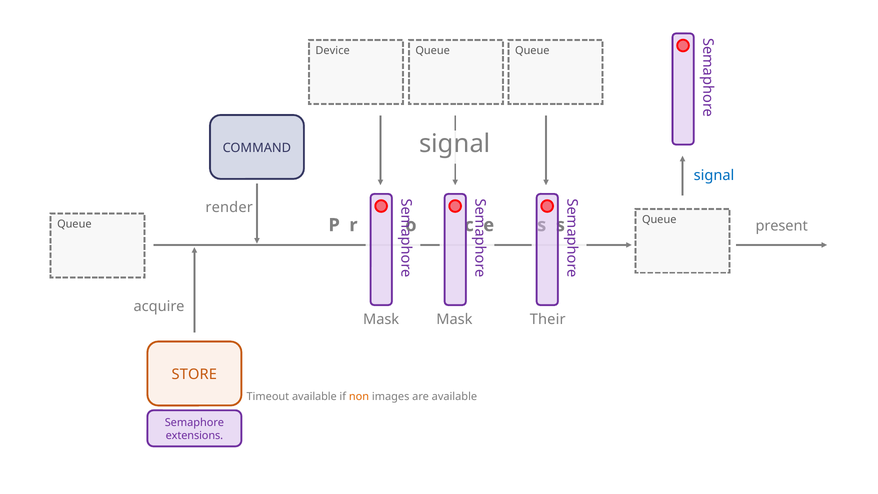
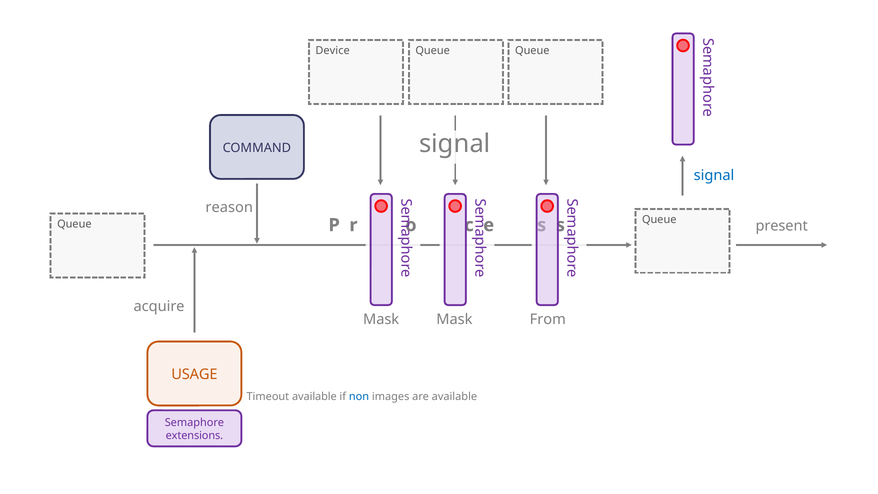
render: render -> reason (229, 207)
Their: Their -> From (548, 319)
STORE: STORE -> USAGE (194, 374)
non colour: orange -> blue (359, 396)
